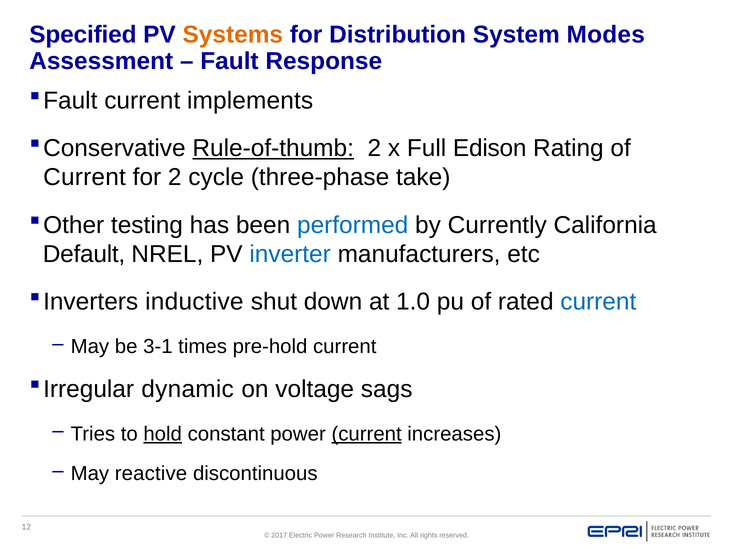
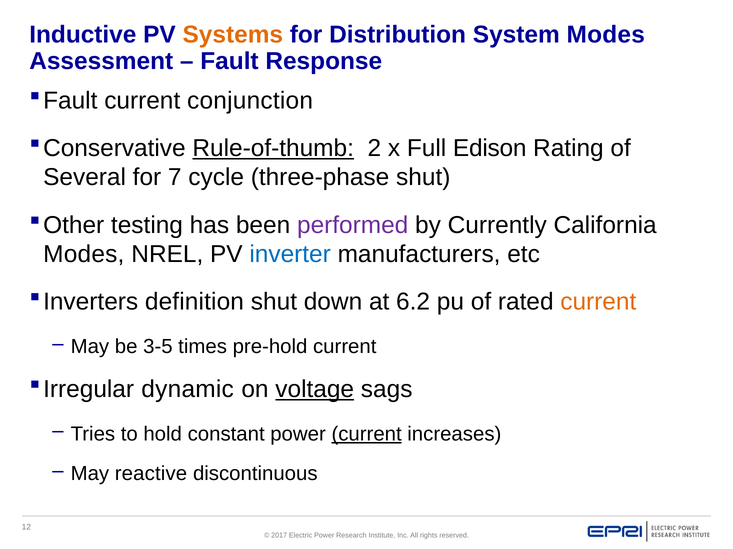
Specified: Specified -> Inductive (83, 35)
implements: implements -> conjunction (250, 101)
Current: Current -> Several (85, 178)
for 2: 2 -> 7 (175, 178)
three-phase take: take -> shut (423, 178)
performed colour: blue -> purple (353, 225)
Default: Default -> Modes (84, 255)
inductive: inductive -> definition (194, 302)
1.0: 1.0 -> 6.2 (413, 302)
current colour: blue -> orange (598, 302)
3-1: 3-1 -> 3-5 (158, 347)
voltage underline: none -> present (315, 390)
hold underline: present -> none (163, 435)
